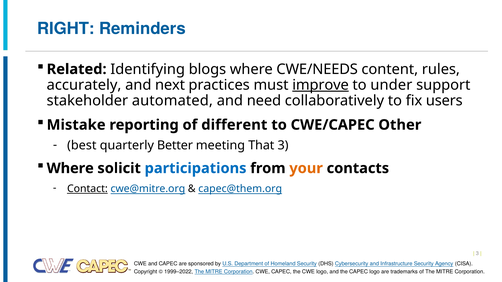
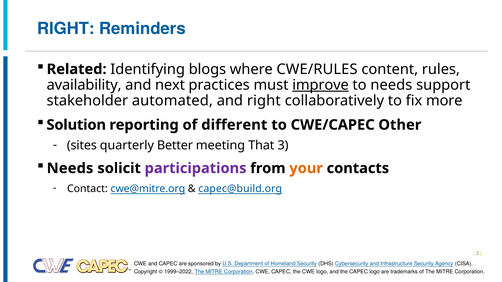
CWE/NEEDS: CWE/NEEDS -> CWE/RULES (317, 69)
accurately: accurately -> availability (84, 85)
to under: under -> needs (391, 85)
and need: need -> right (264, 101)
users: users -> more (444, 101)
Mistake: Mistake -> Solution (76, 125)
best: best -> sites (82, 145)
Where: Where -> Needs (70, 168)
participations colour: blue -> purple (196, 168)
Contact underline: present -> none (87, 189)
capec@them.org: capec@them.org -> capec@build.org (240, 189)
